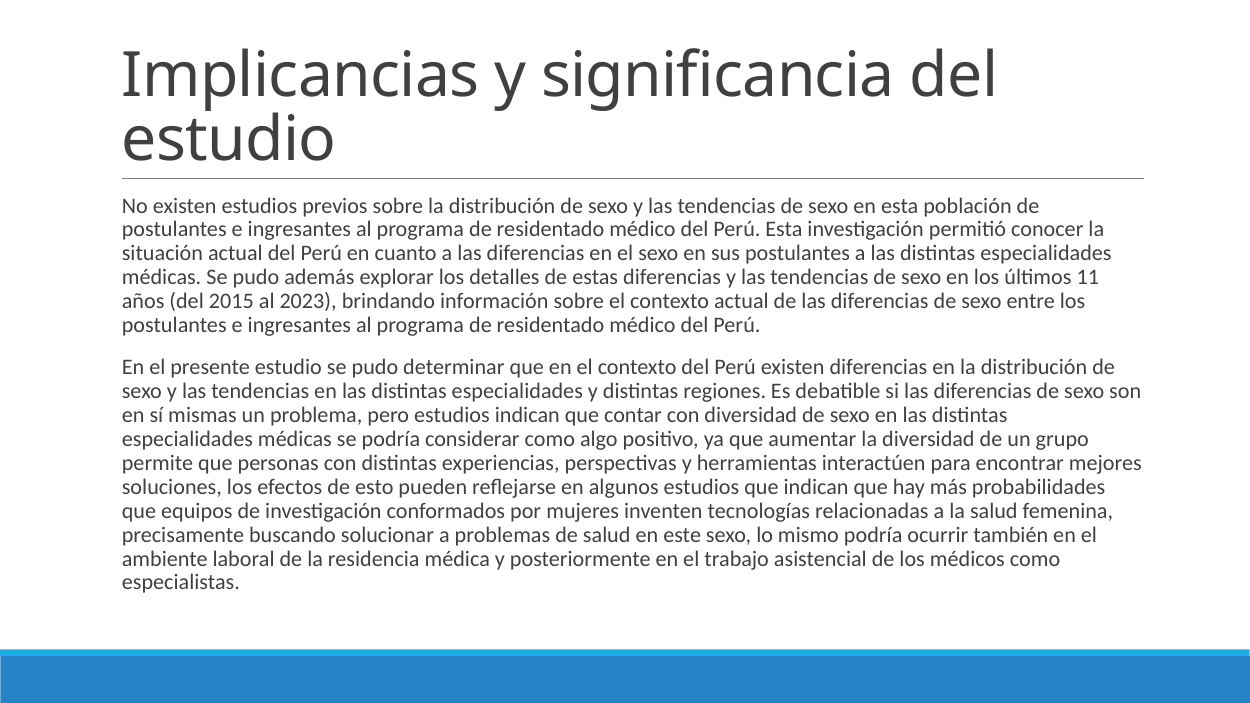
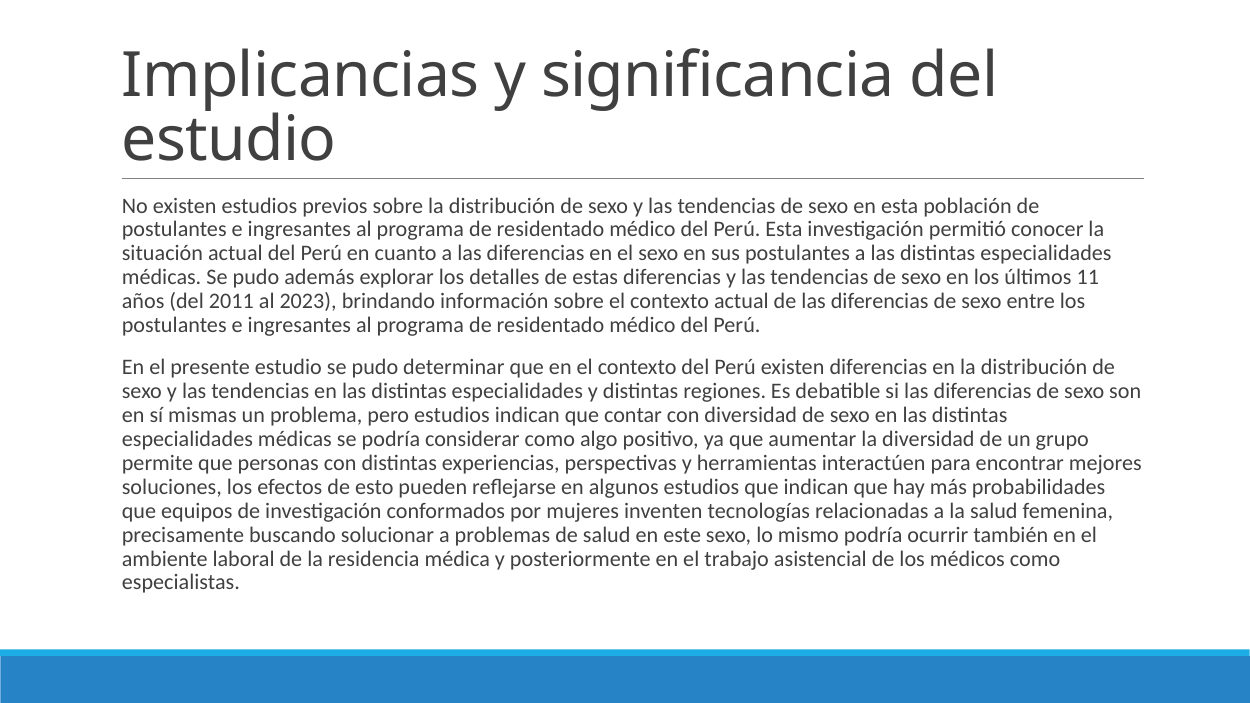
2015: 2015 -> 2011 (231, 301)
